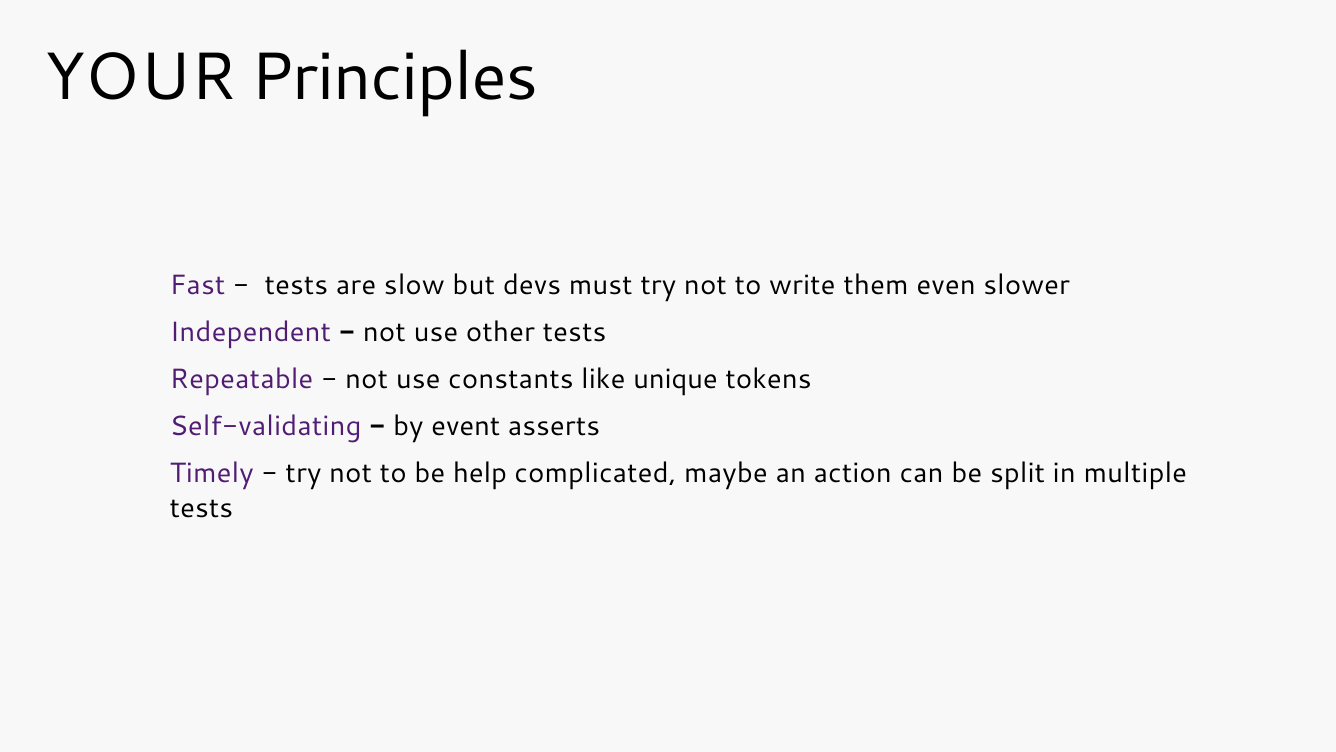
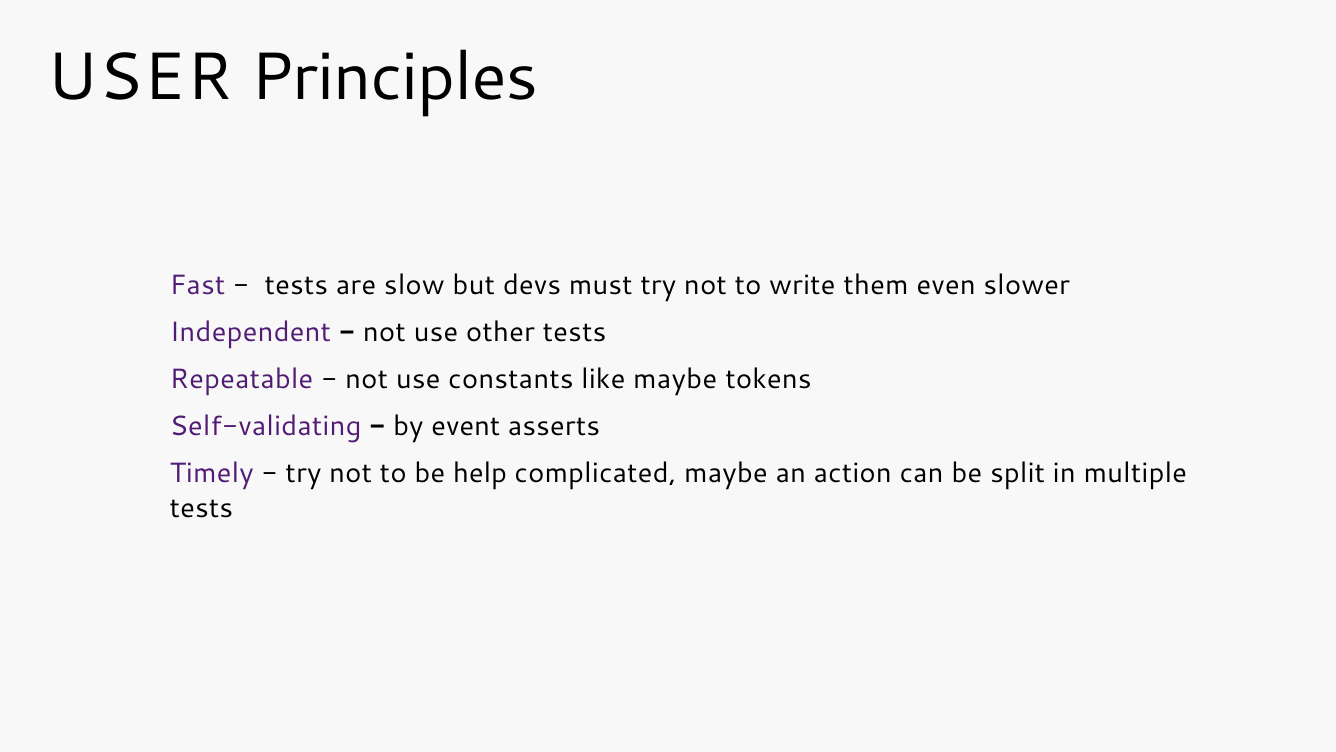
YOUR: YOUR -> USER (140, 77)
like unique: unique -> maybe (675, 379)
